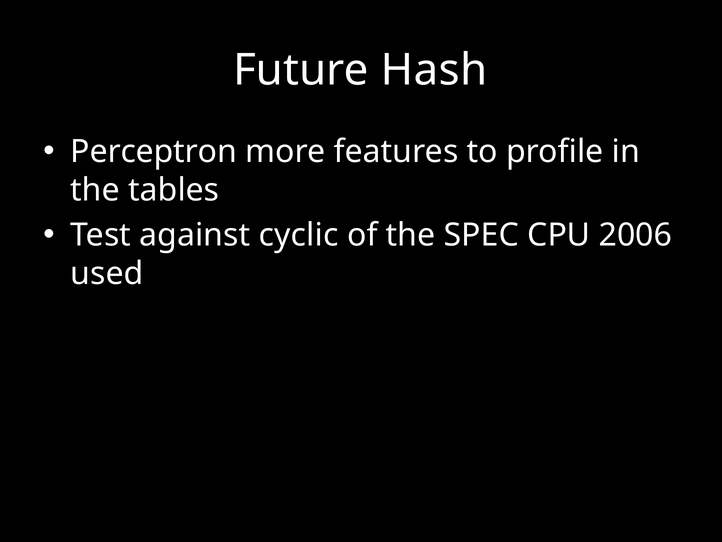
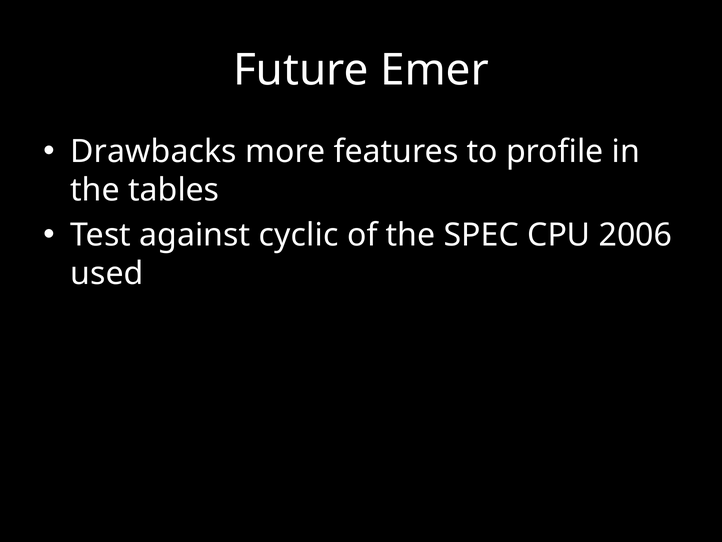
Hash: Hash -> Emer (434, 70)
Perceptron: Perceptron -> Drawbacks (154, 151)
